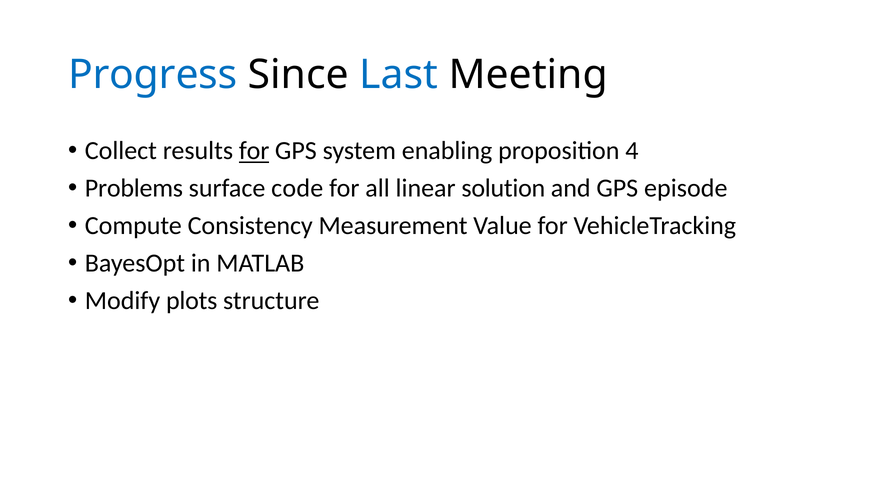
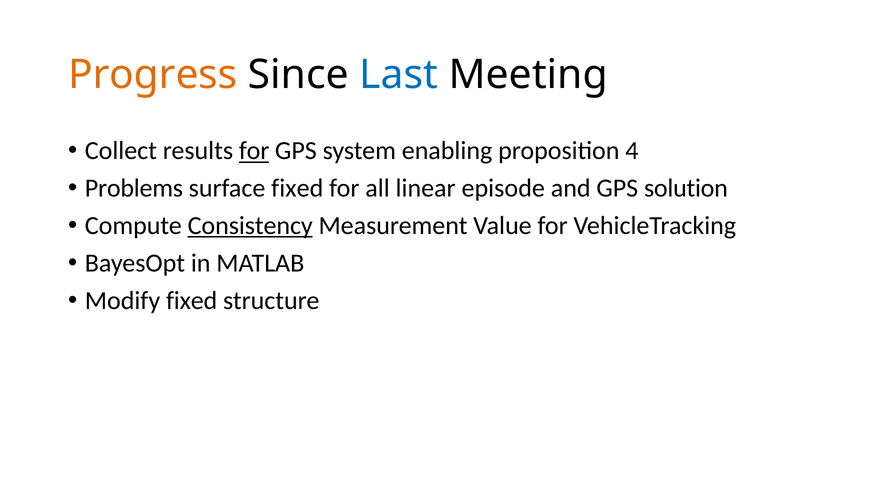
Progress colour: blue -> orange (153, 75)
surface code: code -> fixed (297, 188)
solution: solution -> episode (503, 188)
episode: episode -> solution (686, 188)
Consistency underline: none -> present (250, 226)
Modify plots: plots -> fixed (192, 301)
